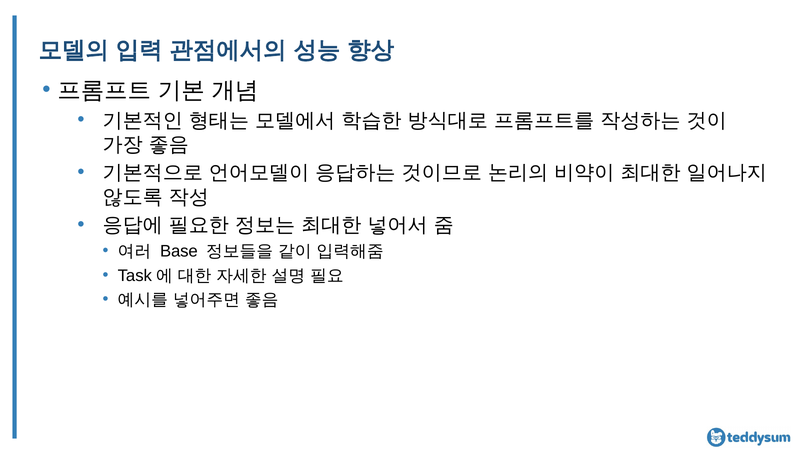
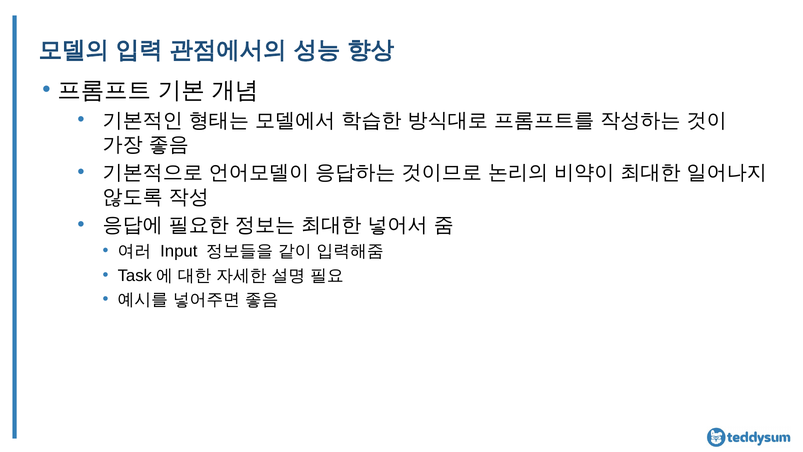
Base: Base -> Input (179, 251)
